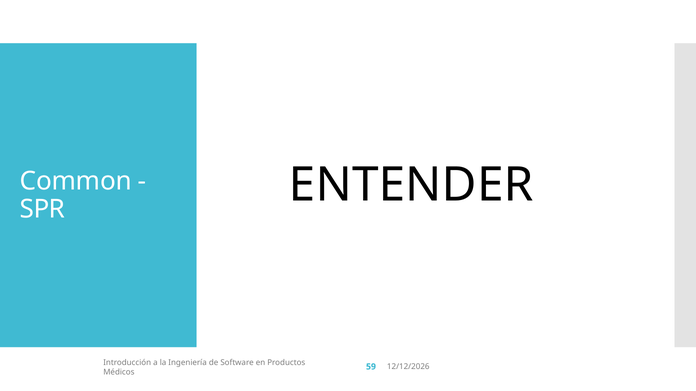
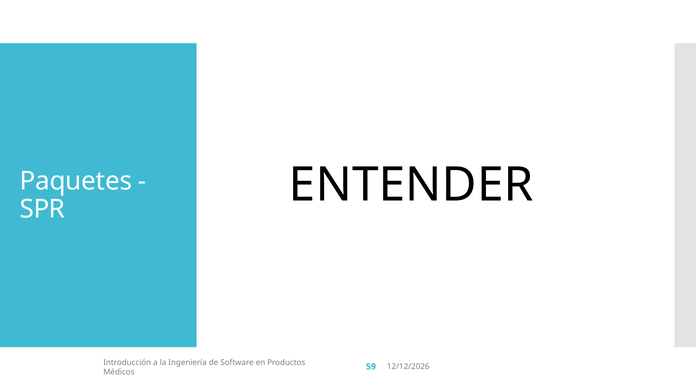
Common: Common -> Paquetes (76, 181)
